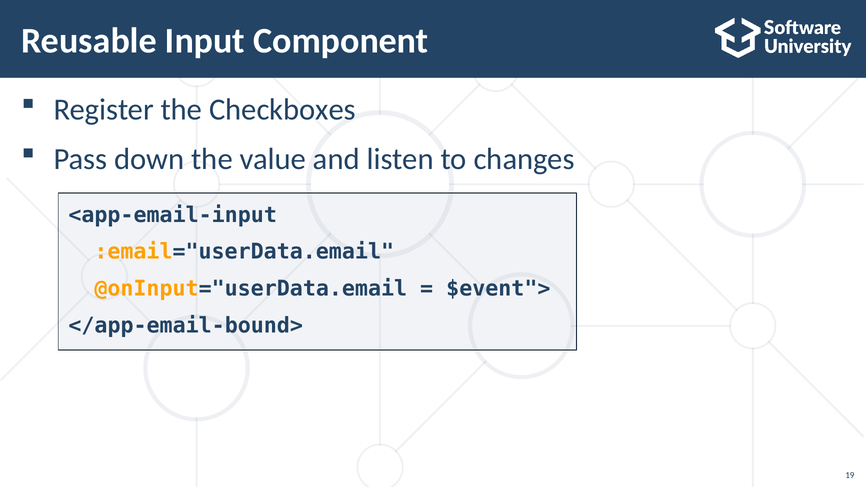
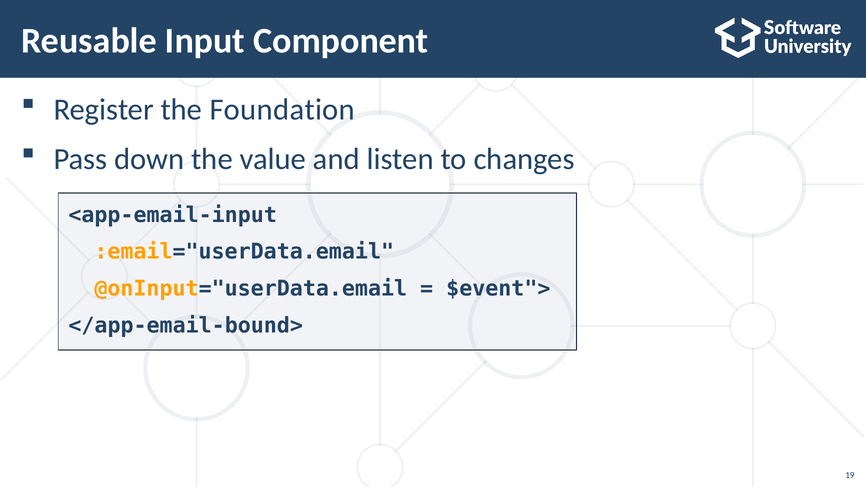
Checkboxes: Checkboxes -> Foundation (282, 110)
